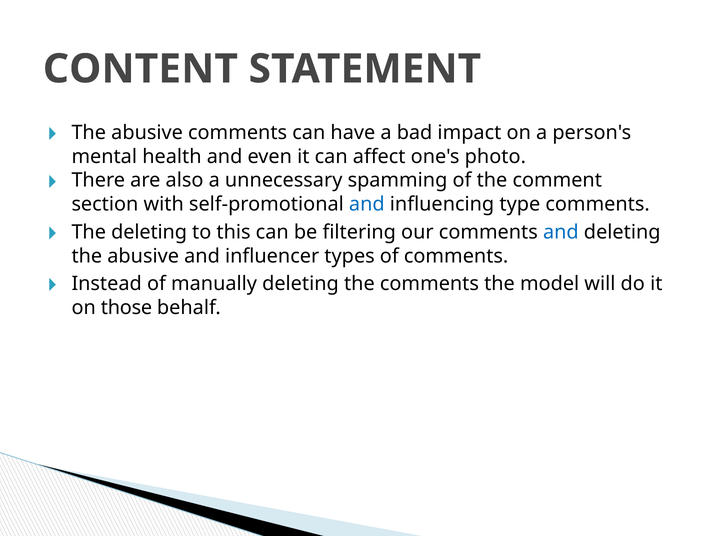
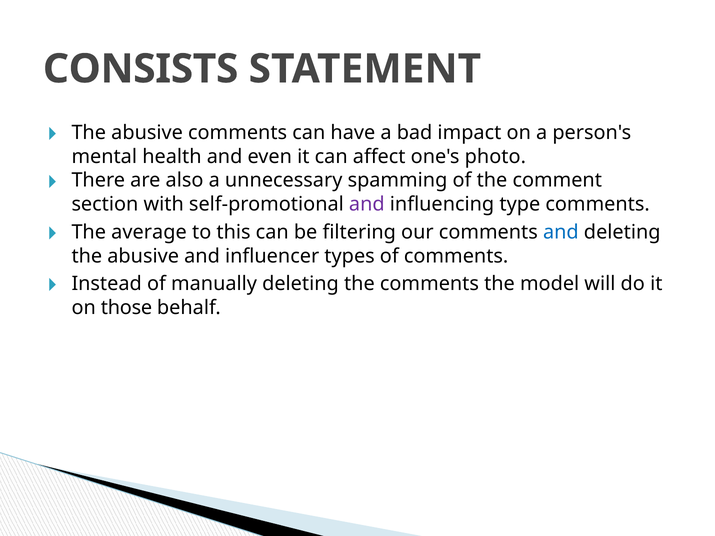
CONTENT: CONTENT -> CONSISTS (141, 69)
and colour: blue -> purple (367, 204)
The deleting: deleting -> average (149, 232)
